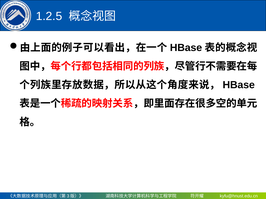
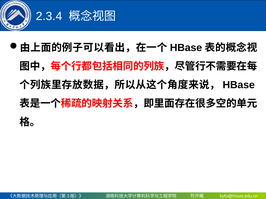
1.2.5: 1.2.5 -> 2.3.4 (49, 16)
